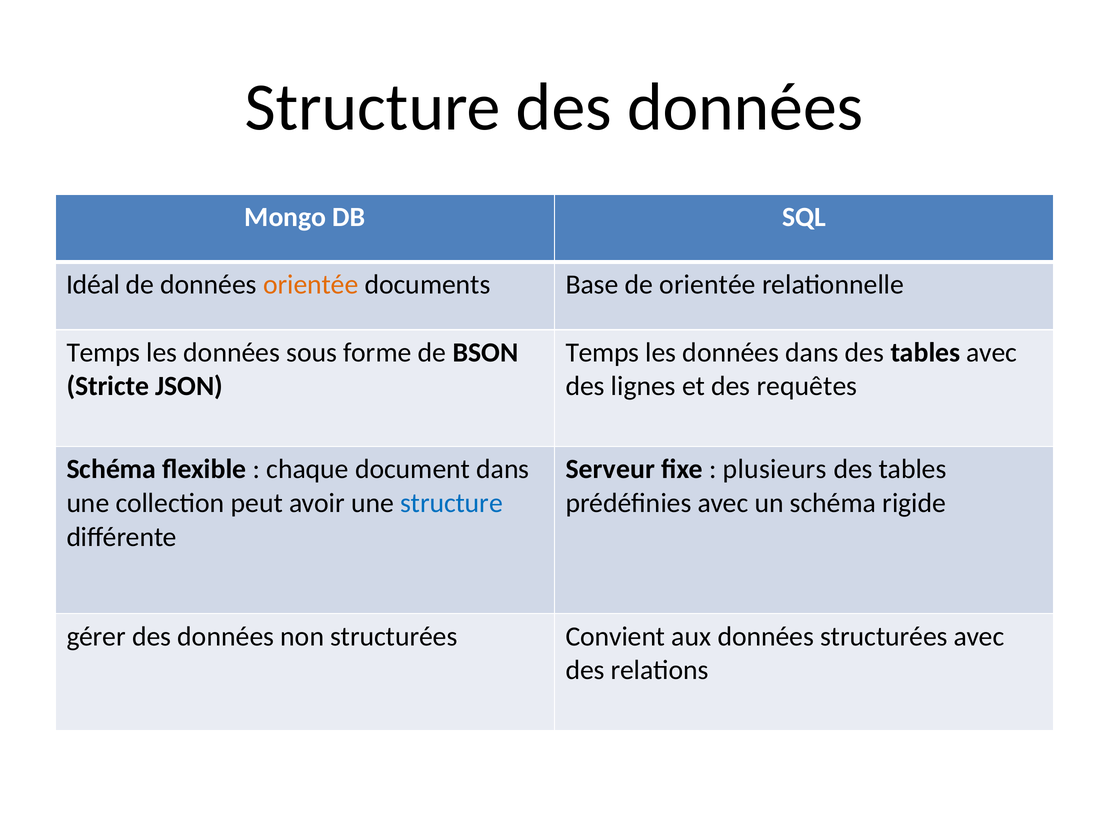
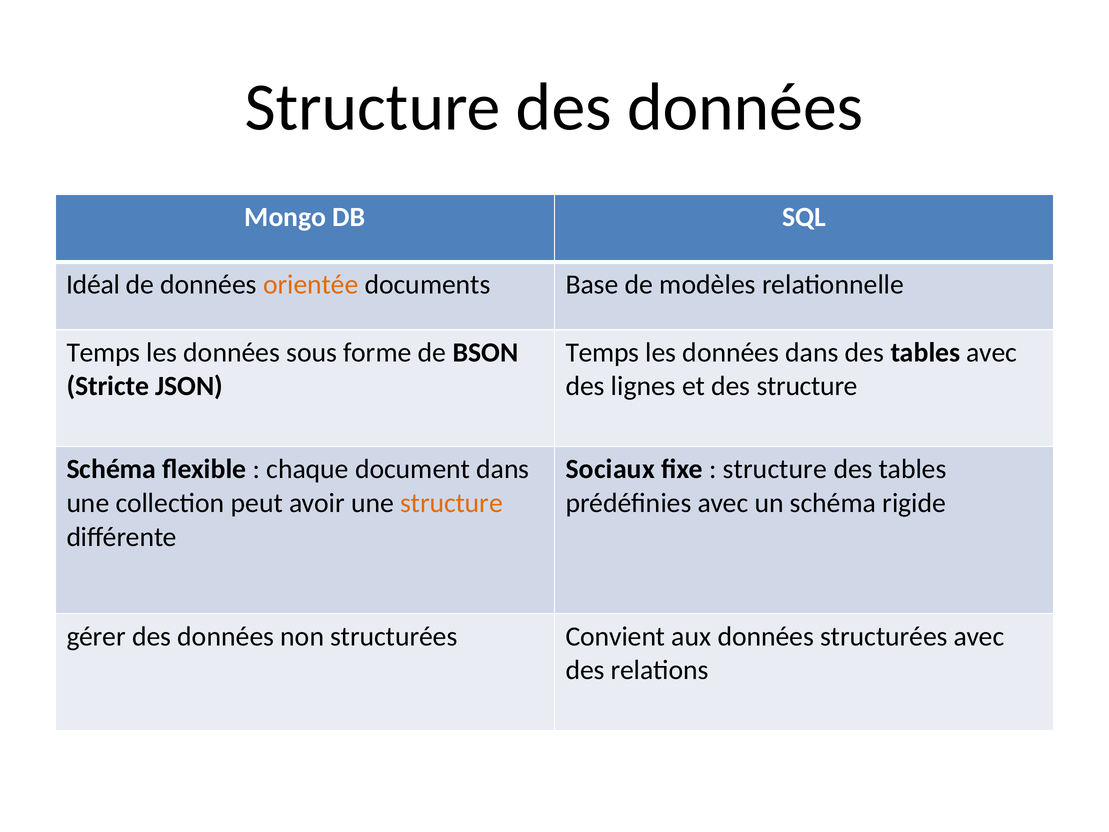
de orientée: orientée -> modèles (708, 285)
des requêtes: requêtes -> structure (807, 386)
Serveur: Serveur -> Sociaux (610, 469)
plusieurs: plusieurs -> structure (775, 469)
structure colour: blue -> orange (451, 503)
